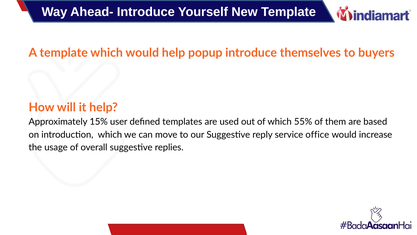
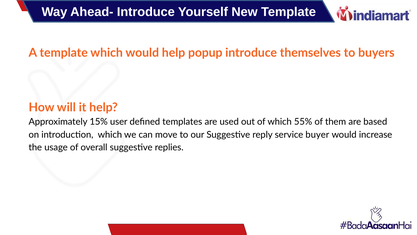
office: office -> buyer (317, 134)
